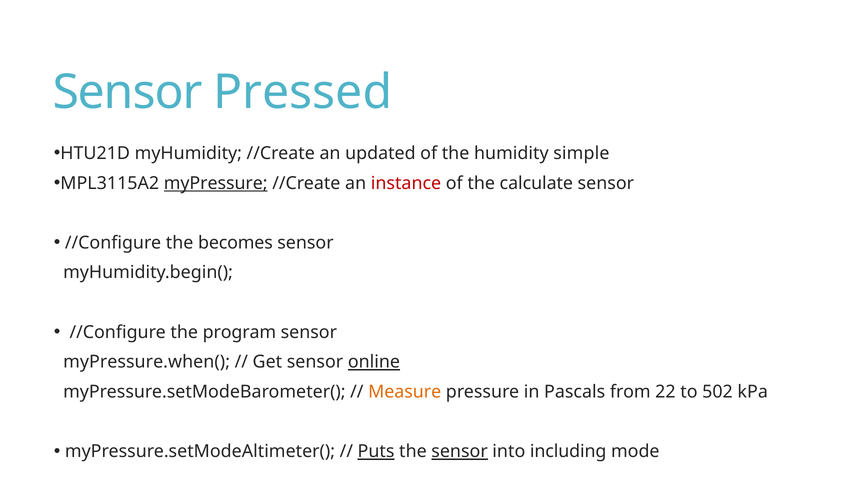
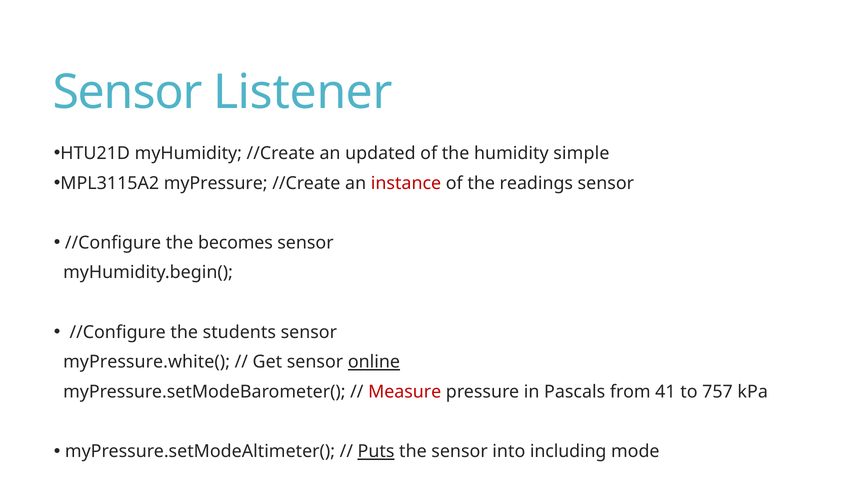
Pressed: Pressed -> Listener (303, 92)
myPressure underline: present -> none (216, 183)
calculate: calculate -> readings (536, 183)
program: program -> students (239, 332)
myPressure.when(: myPressure.when( -> myPressure.white( (147, 362)
Measure colour: orange -> red (405, 391)
22: 22 -> 41 (665, 391)
502: 502 -> 757 (718, 391)
sensor underline: present -> none (460, 451)
